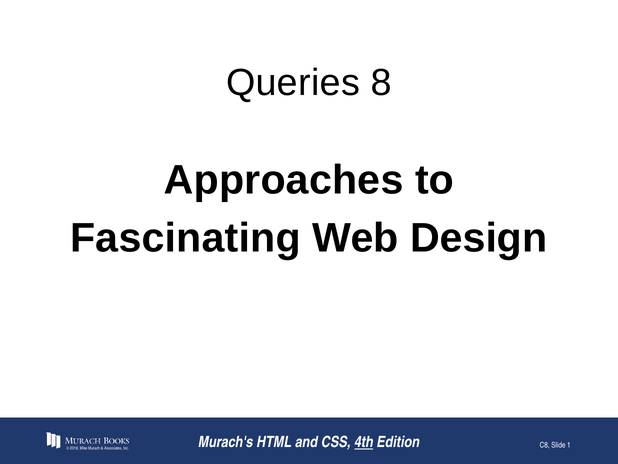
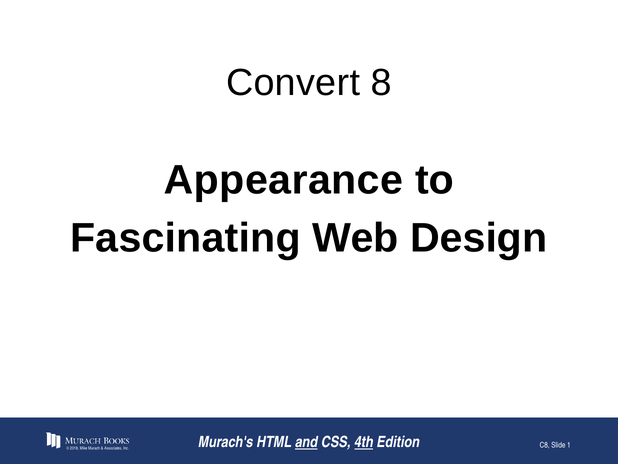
Queries: Queries -> Convert (293, 82)
Approaches: Approaches -> Appearance (283, 180)
and underline: none -> present (306, 442)
